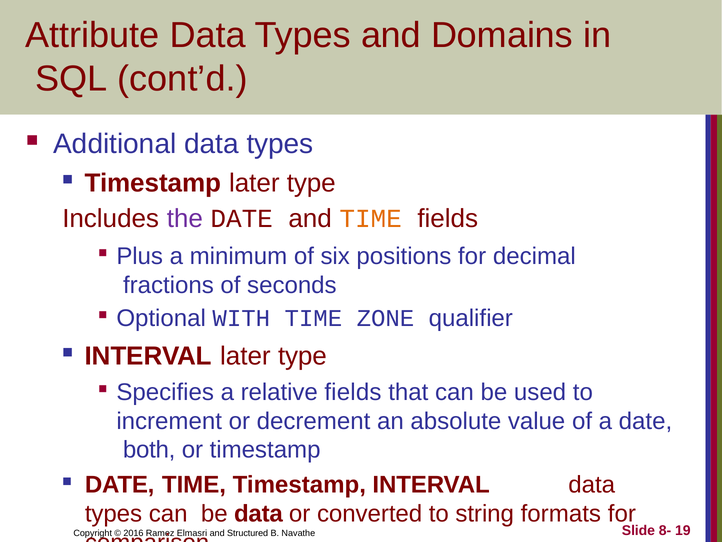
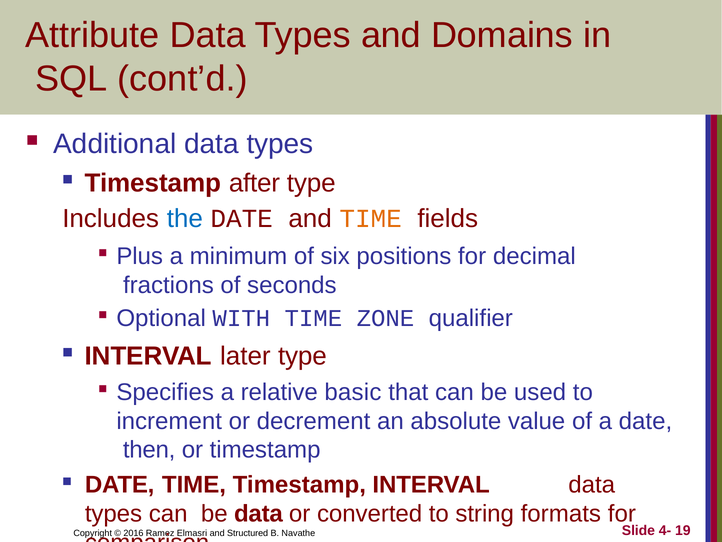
Timestamp later: later -> after (254, 183)
the colour: purple -> blue (185, 219)
relative fields: fields -> basic (353, 392)
both: both -> then (149, 450)
8-: 8- -> 4- (665, 530)
